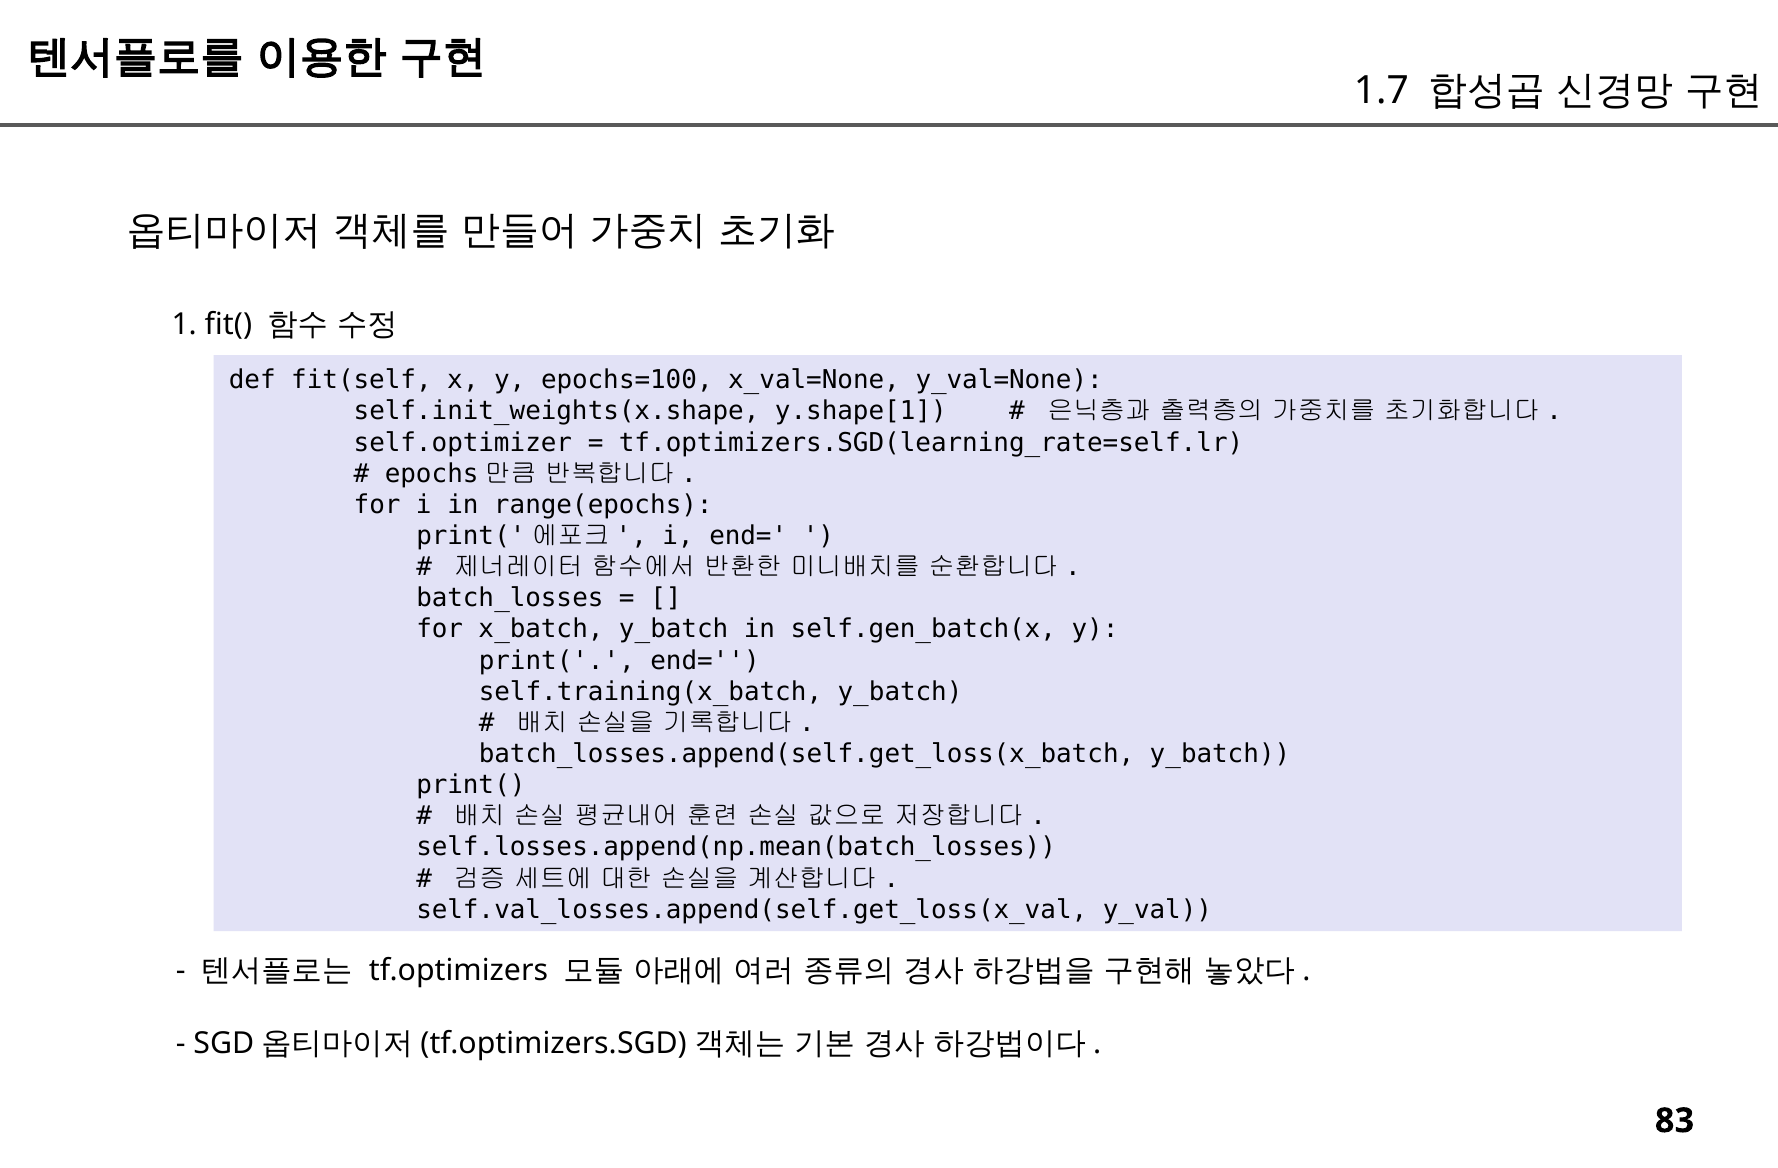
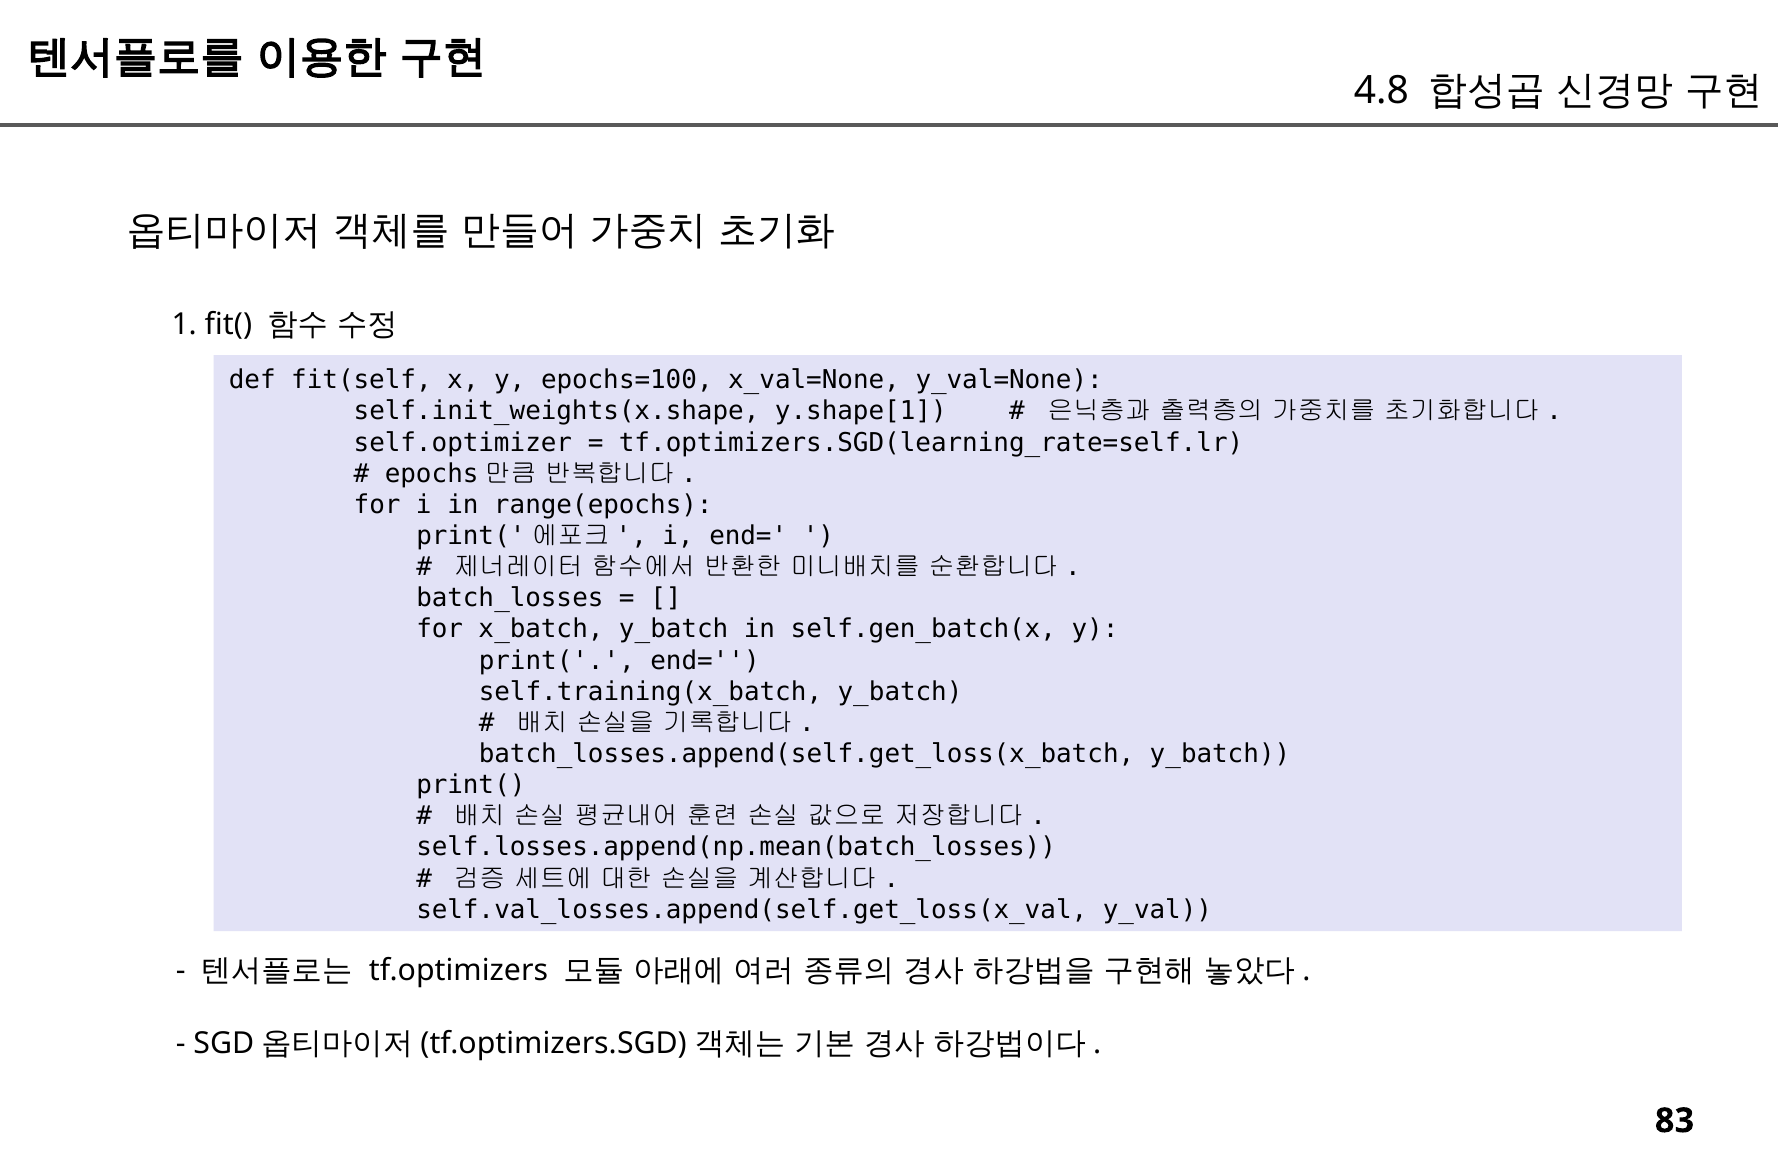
1.7: 1.7 -> 4.8 (1381, 91)
